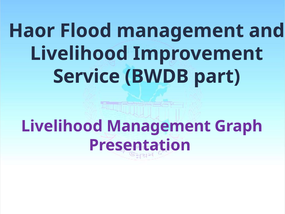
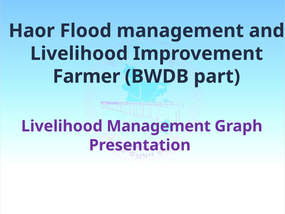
Service: Service -> Farmer (87, 76)
